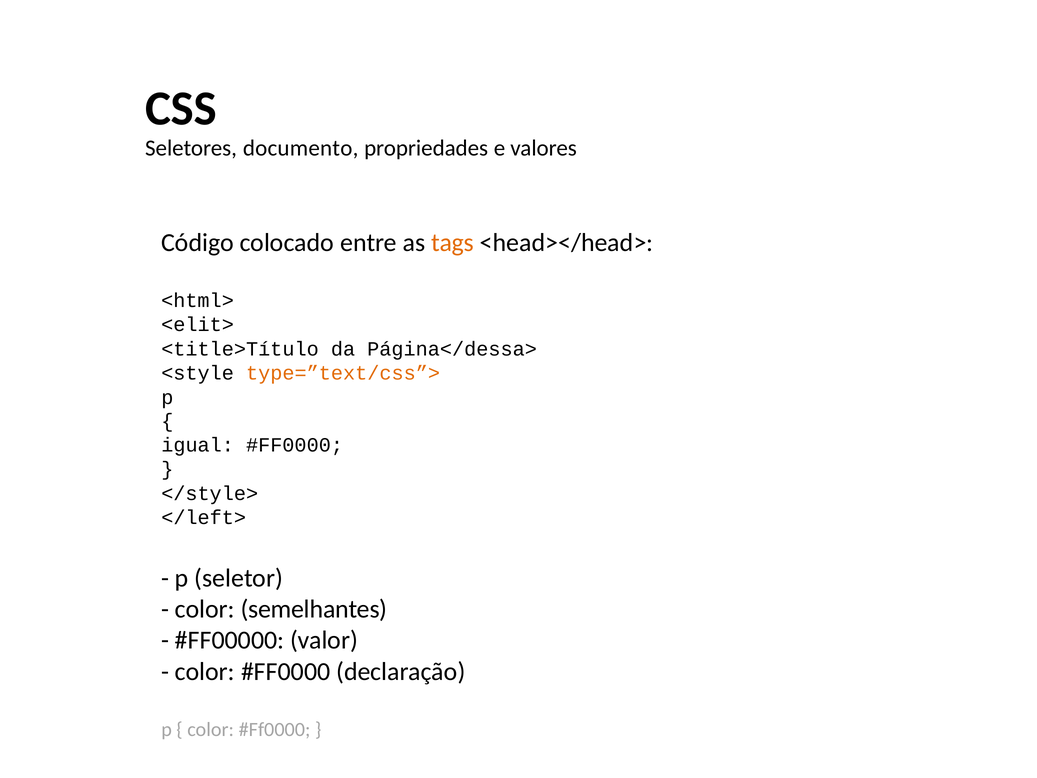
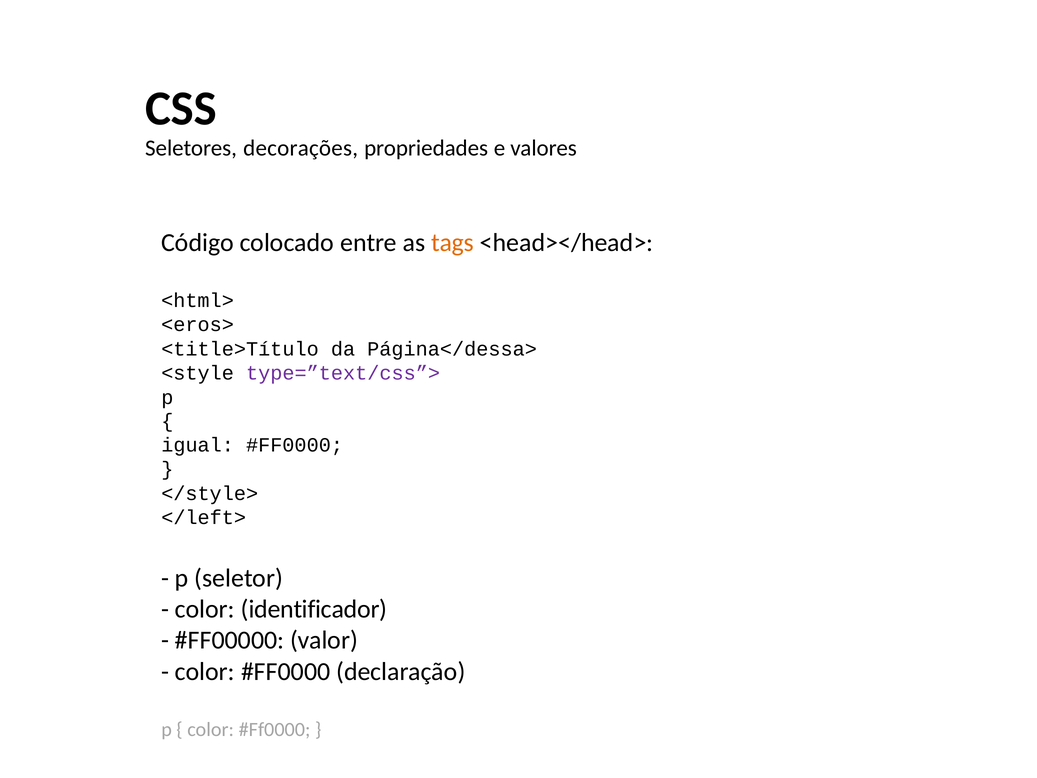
documento: documento -> decorações (301, 148)
<elit>: <elit> -> <eros> (198, 325)
type=”text/css”> colour: orange -> purple (343, 373)
semelhantes: semelhantes -> identificador (314, 609)
